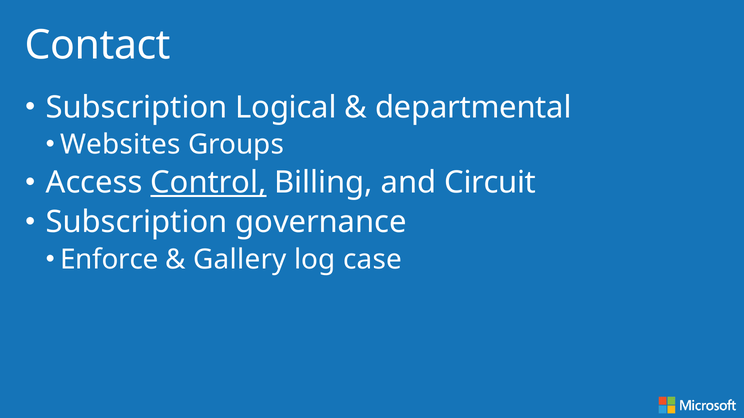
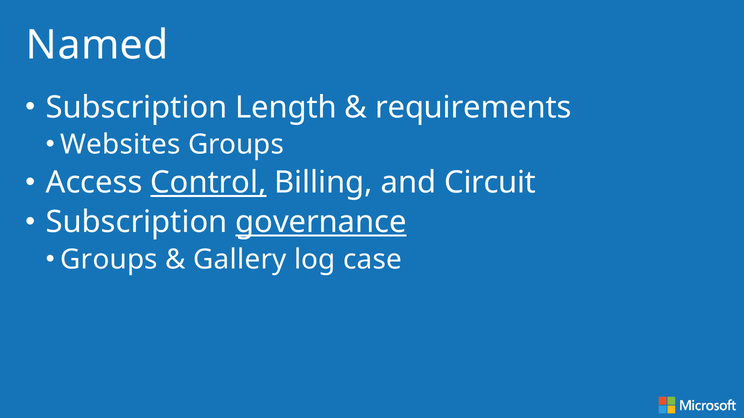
Contact: Contact -> Named (97, 45)
Logical: Logical -> Length (286, 107)
departmental: departmental -> requirements (473, 107)
governance underline: none -> present (321, 223)
Enforce: Enforce -> Groups (109, 260)
